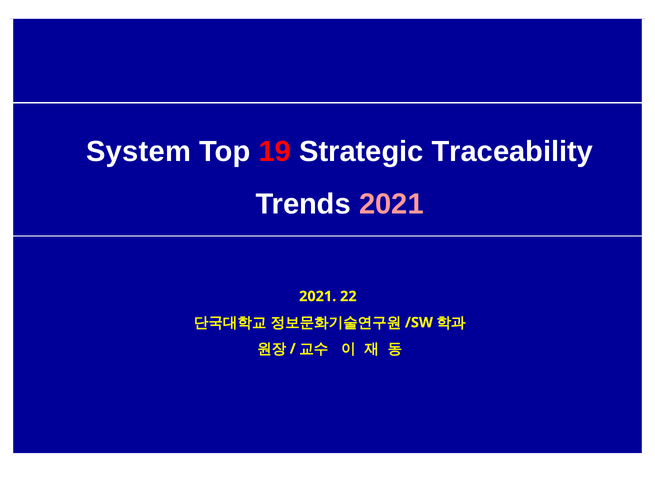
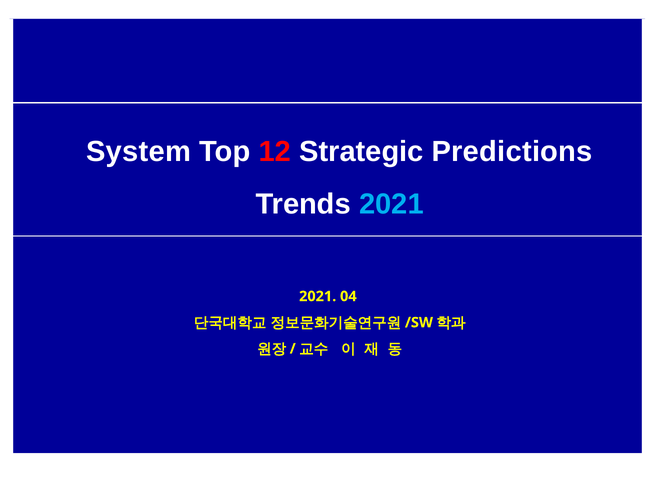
19: 19 -> 12 (275, 152)
Traceability: Traceability -> Predictions (512, 152)
2021 colour: pink -> light blue (391, 204)
22: 22 -> 04 (348, 297)
